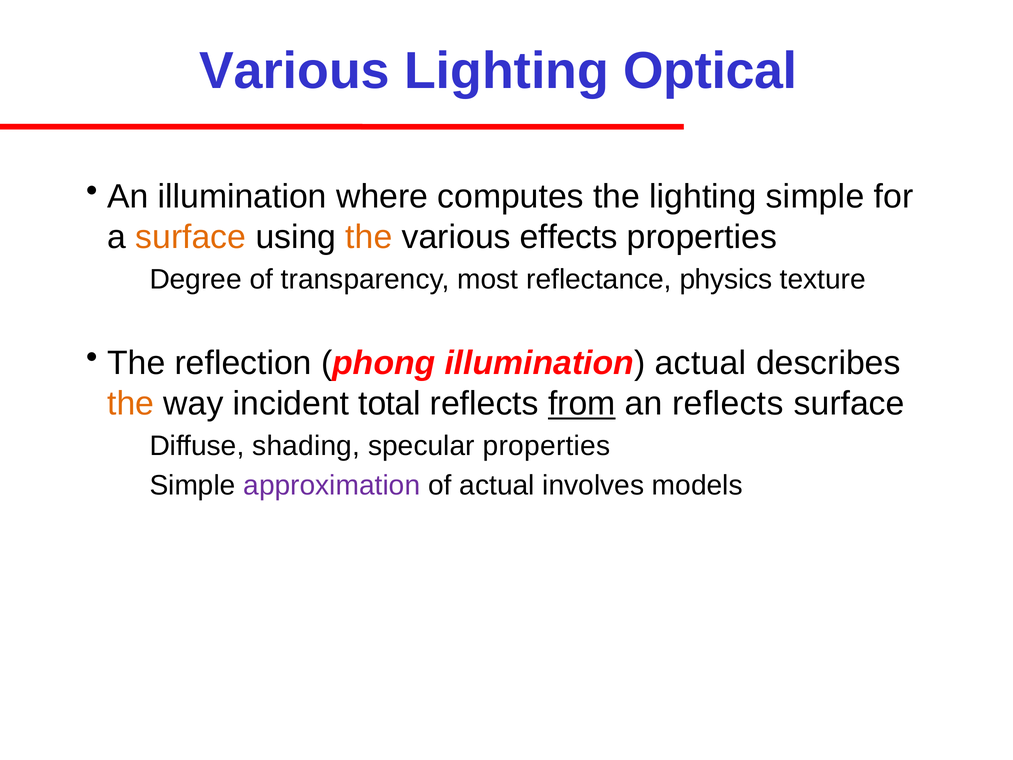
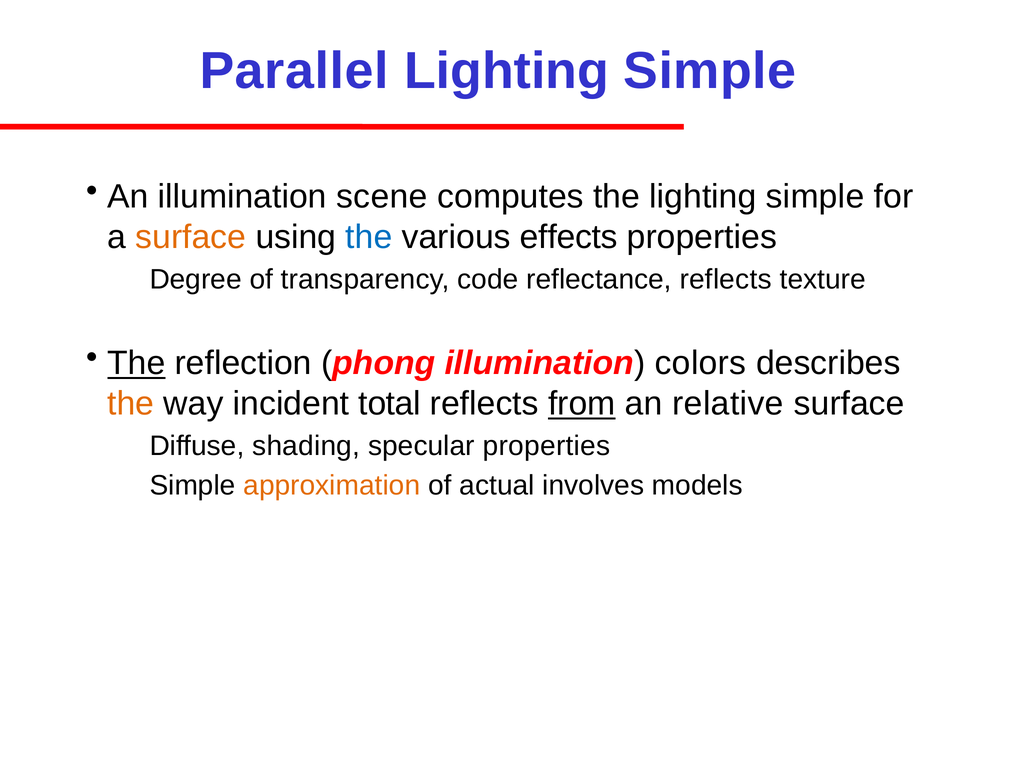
Various: Various -> Parallel (294, 71)
Optical: Optical -> Simple (710, 71)
where: where -> scene (382, 197)
the colour: orange -> blue (369, 237)
most: most -> code (488, 279)
reflectance physics: physics -> reflects (726, 279)
The underline: none -> present (136, 363)
illumination actual: actual -> colors (701, 363)
an reflects: reflects -> relative (728, 404)
approximation colour: purple -> orange (332, 485)
